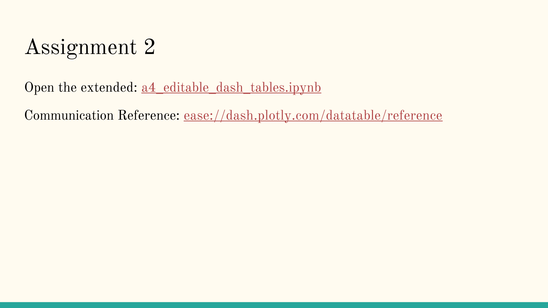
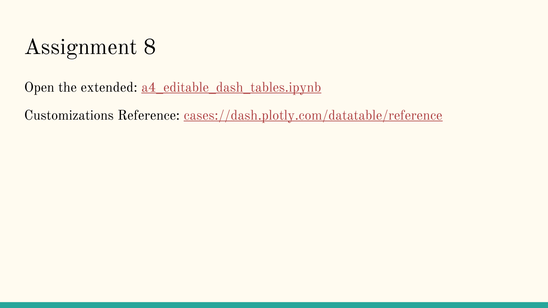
2: 2 -> 8 (150, 47)
Communication: Communication -> Customizations (69, 115)
ease://dash.plotly.com/datatable/reference: ease://dash.plotly.com/datatable/reference -> cases://dash.plotly.com/datatable/reference (313, 115)
